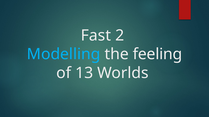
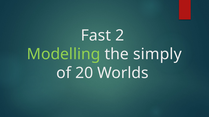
Modelling colour: light blue -> light green (64, 54)
feeling: feeling -> simply (157, 54)
13: 13 -> 20 (84, 73)
